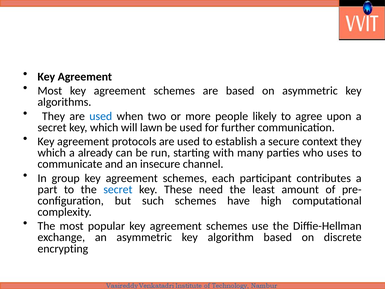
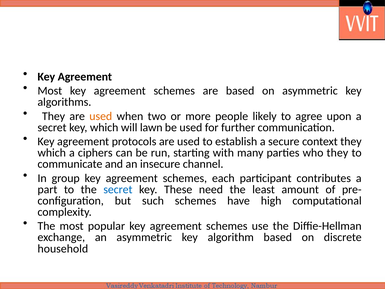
used colour: blue -> orange (101, 116)
already: already -> ciphers (95, 153)
who uses: uses -> they (337, 153)
encrypting: encrypting -> household (63, 248)
